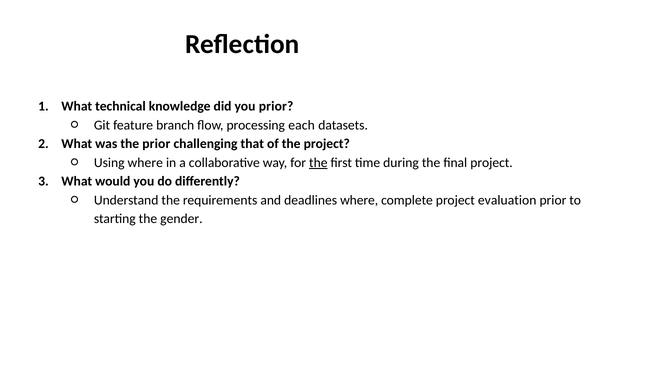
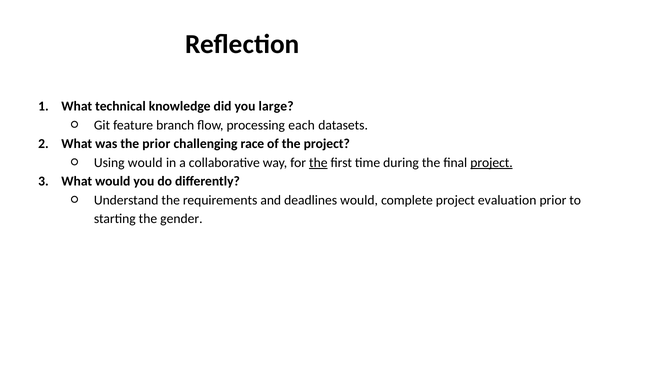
you prior: prior -> large (276, 106)
that: that -> race (252, 144)
Using where: where -> would (145, 162)
project underline: none -> present (492, 162)
deadlines where: where -> would (359, 200)
